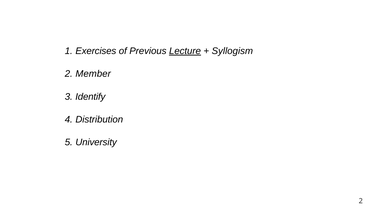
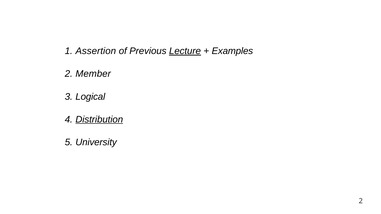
Exercises: Exercises -> Assertion (96, 51)
Syllogism: Syllogism -> Examples (232, 51)
Identify: Identify -> Logical (90, 97)
Distribution underline: none -> present (99, 120)
